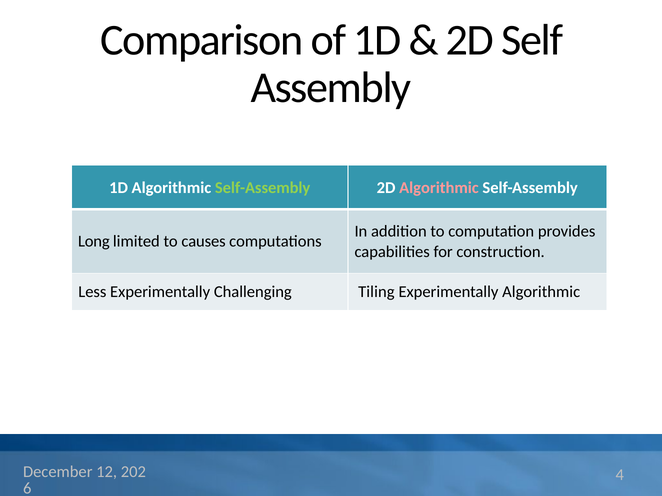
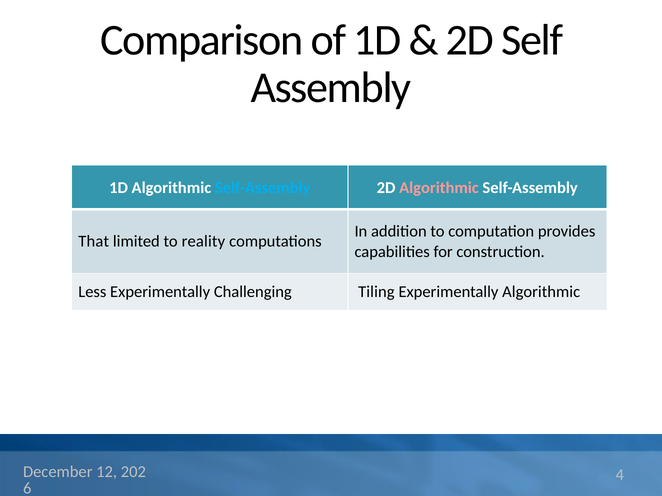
Self-Assembly colour: light green -> light blue (263, 188)
Long: Long -> That (94, 242)
causes: causes -> reality (203, 242)
